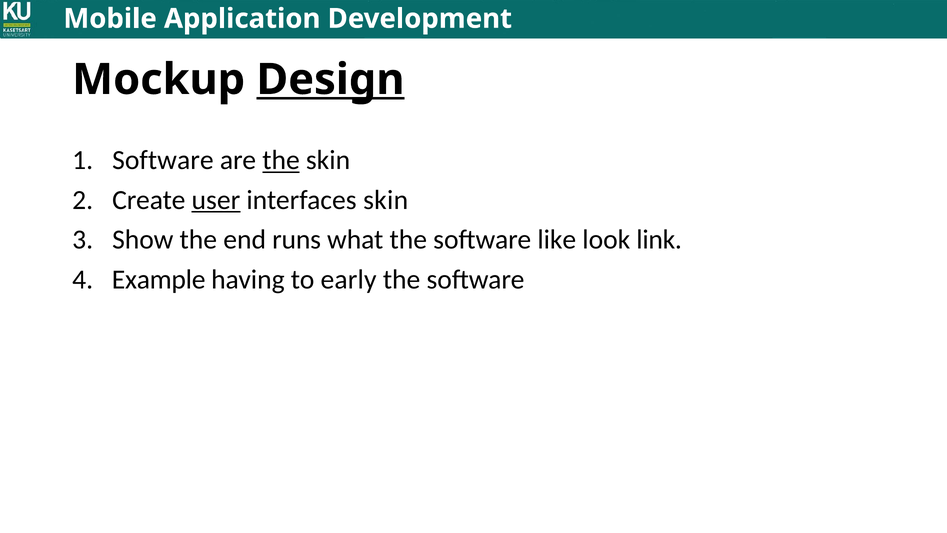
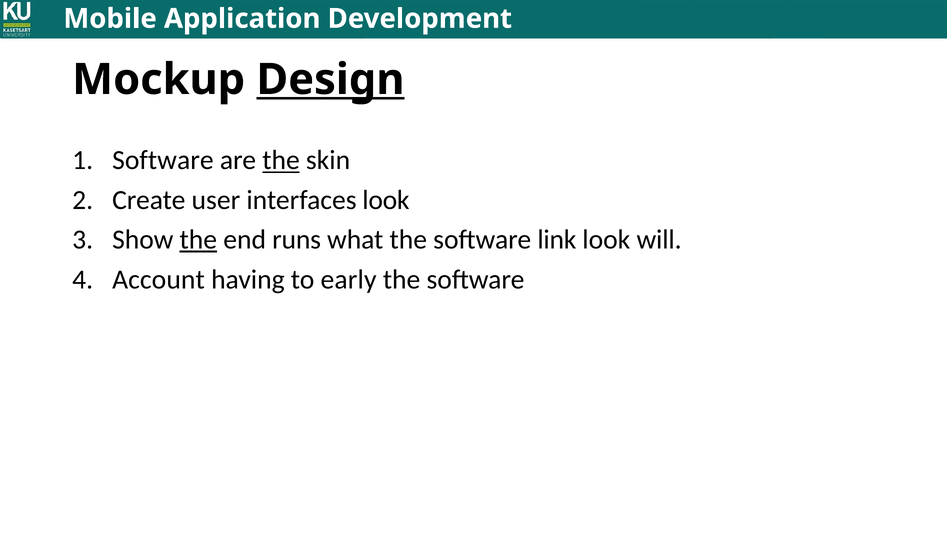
user underline: present -> none (216, 200)
interfaces skin: skin -> look (386, 200)
the underline: none -> present (198, 240)
like: like -> link (557, 240)
link: link -> will (659, 240)
Example: Example -> Account (158, 279)
